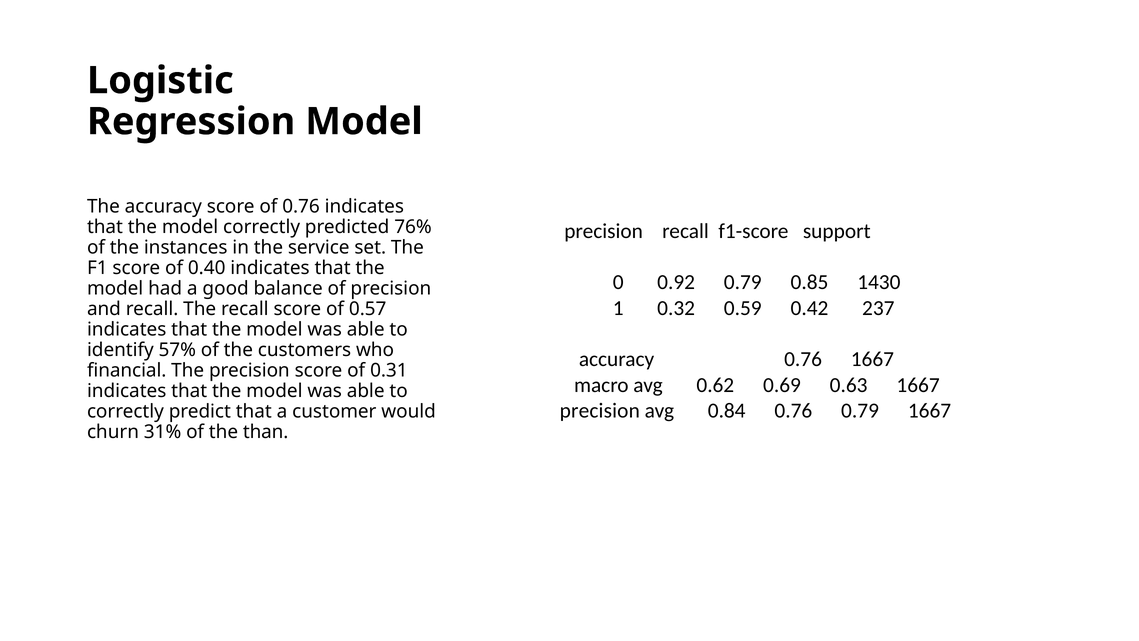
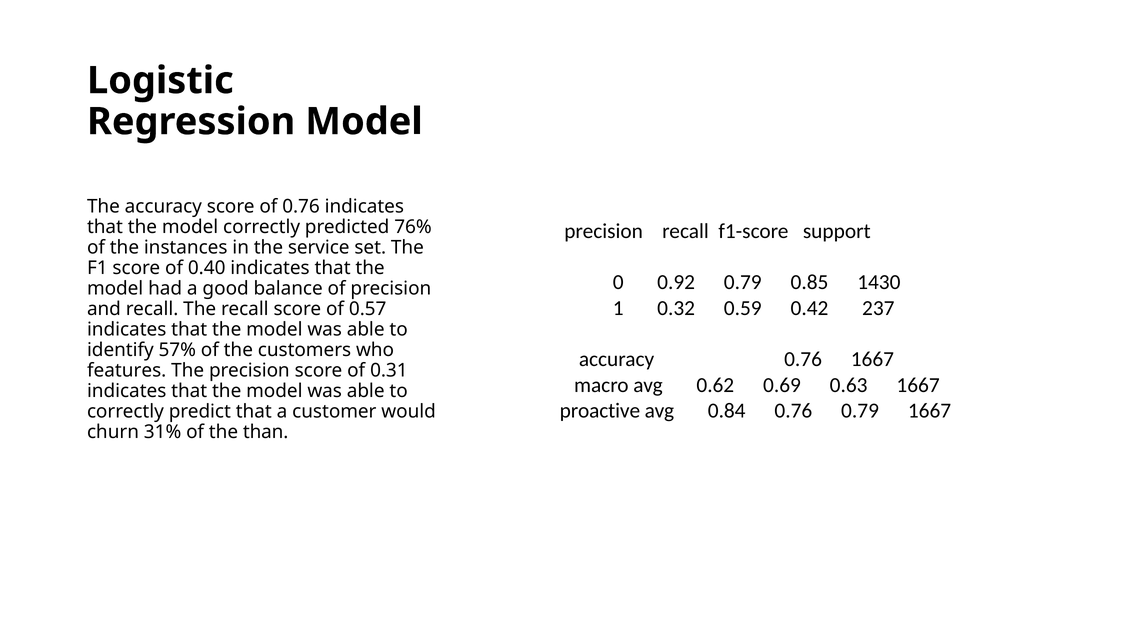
financial: financial -> features (127, 370)
precision: precision -> proactive (600, 410)
